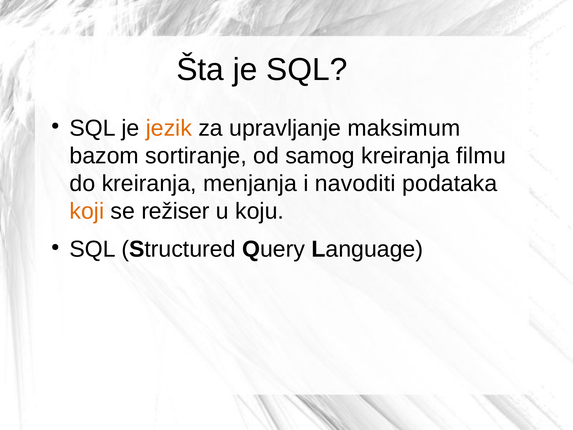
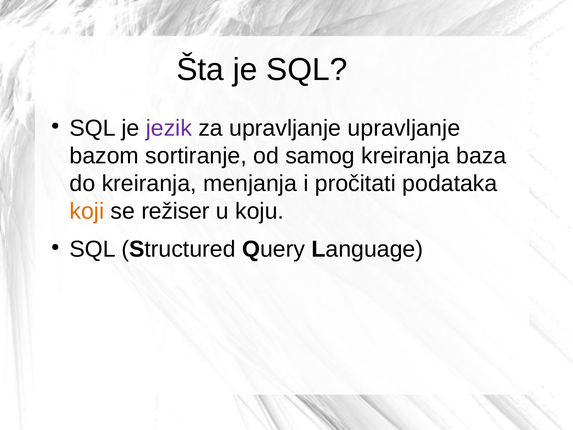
jezik colour: orange -> purple (169, 128)
upravljanje maksimum: maksimum -> upravljanje (404, 128)
filmu: filmu -> baza (481, 156)
navoditi: navoditi -> pročitati (355, 183)
